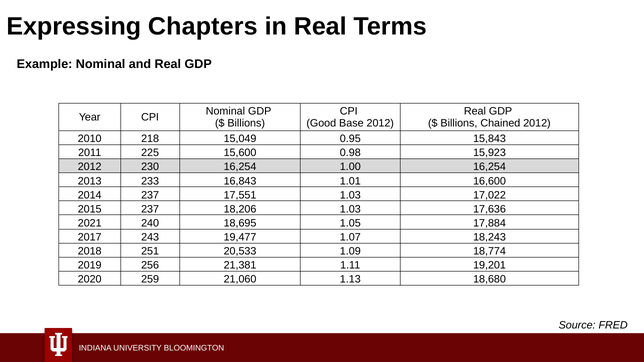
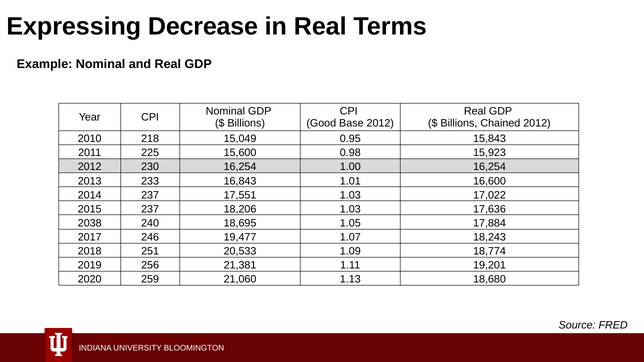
Chapters: Chapters -> Decrease (203, 26)
2021: 2021 -> 2038 (90, 223)
243: 243 -> 246 (150, 237)
